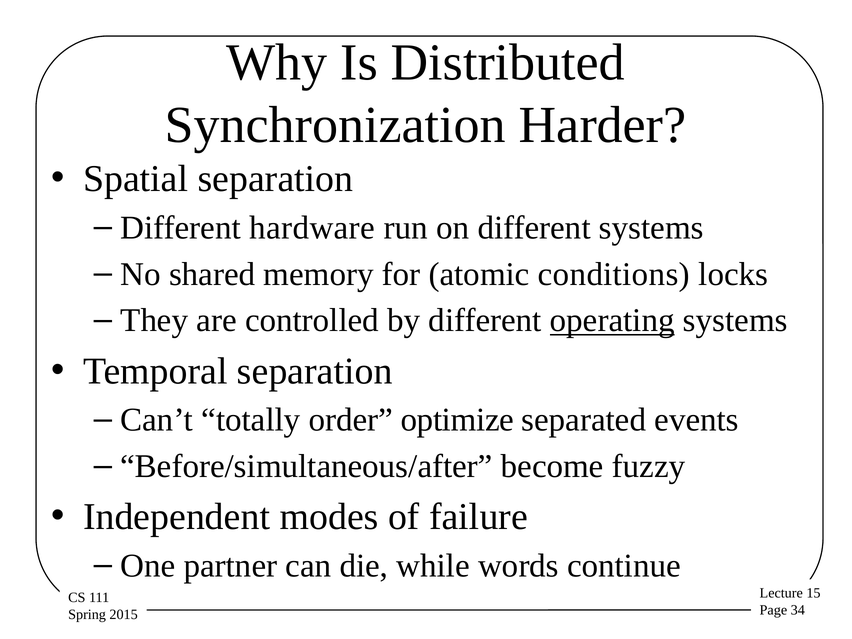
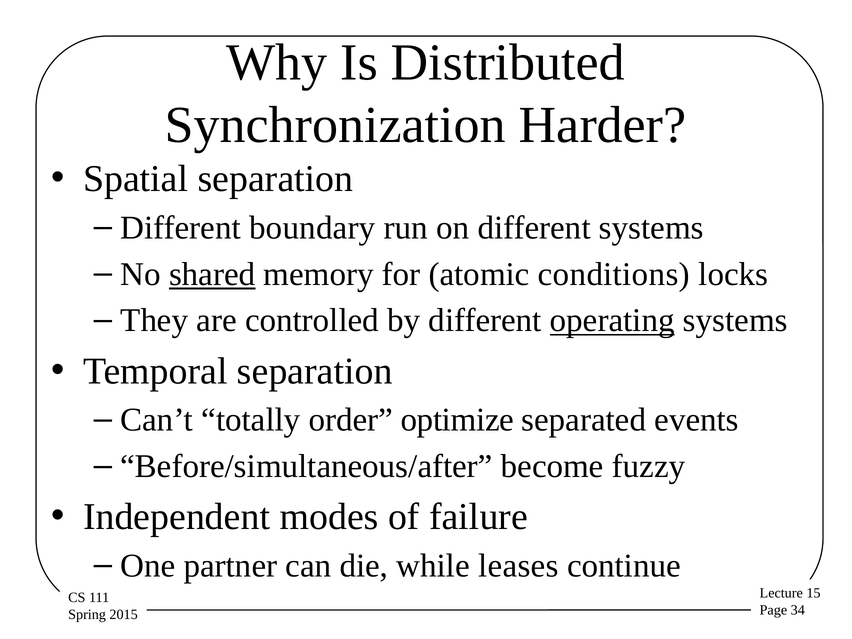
hardware: hardware -> boundary (312, 228)
shared underline: none -> present (212, 274)
words: words -> leases (518, 566)
